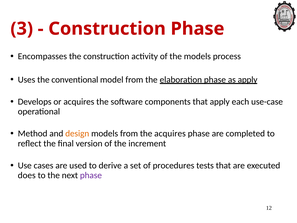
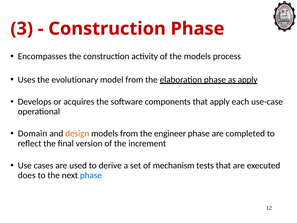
conventional: conventional -> evolutionary (75, 80)
Method: Method -> Domain (33, 133)
the acquires: acquires -> engineer (170, 133)
procedures: procedures -> mechanism (174, 165)
phase colour: purple -> blue (91, 175)
